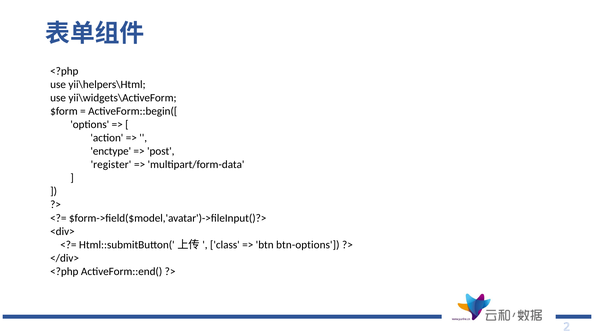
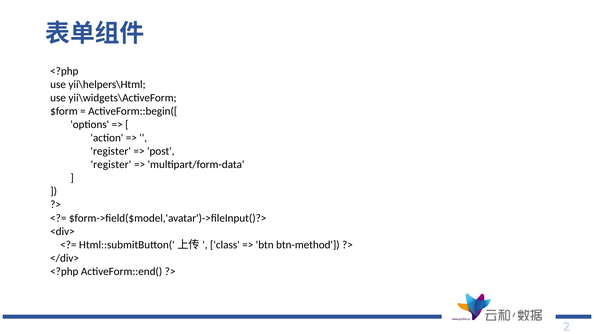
enctype: enctype -> register (111, 151)
btn-options: btn-options -> btn-method (308, 245)
